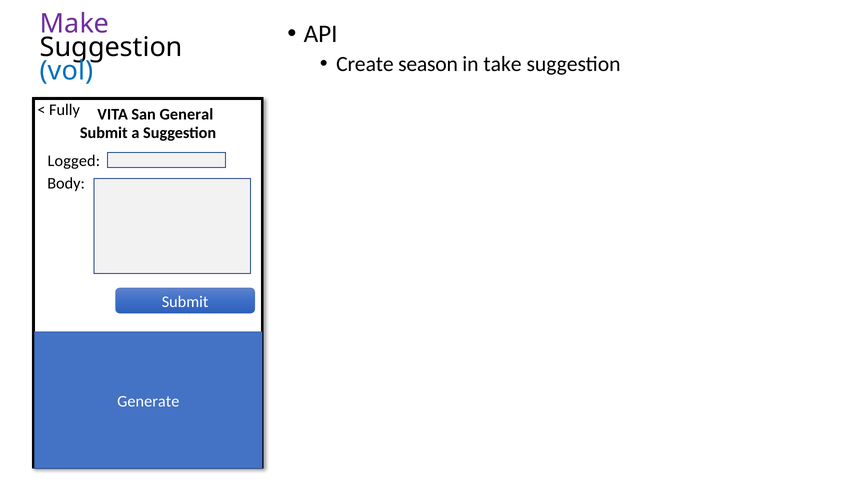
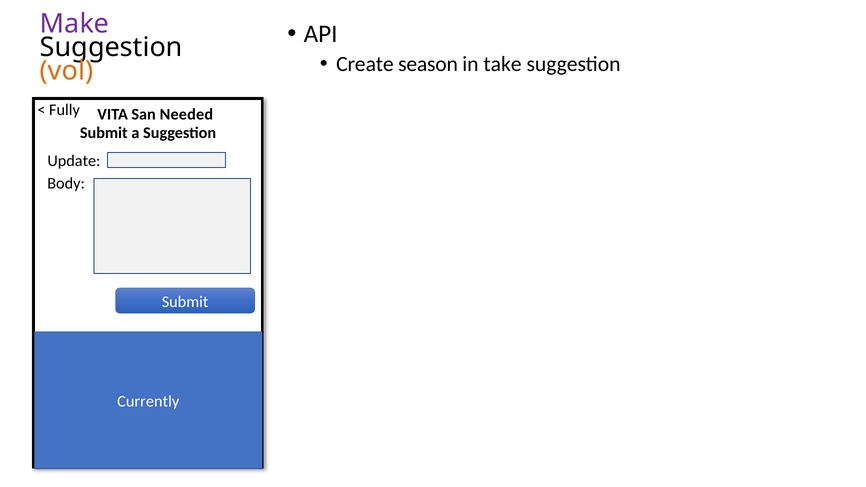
vol colour: blue -> orange (67, 71)
General: General -> Needed (186, 114)
Logged: Logged -> Update (74, 161)
Generate: Generate -> Currently (148, 401)
